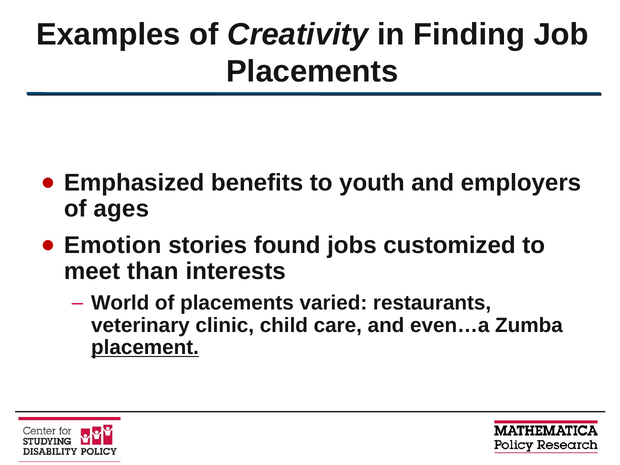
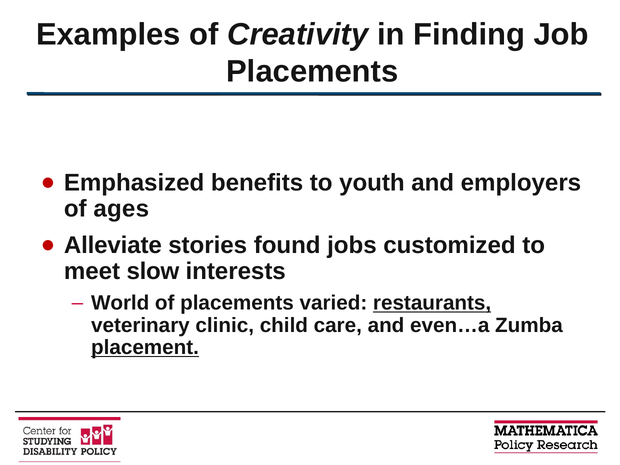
Emotion: Emotion -> Alleviate (113, 245)
than: than -> slow (153, 271)
restaurants underline: none -> present (432, 303)
